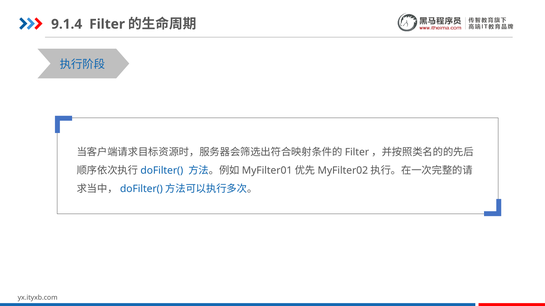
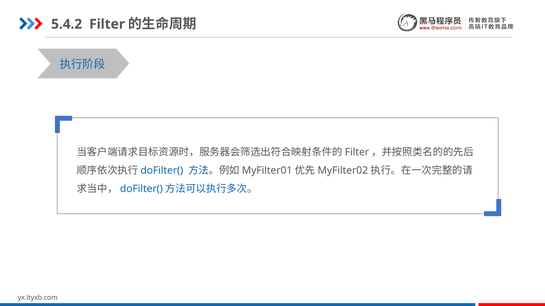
9.1.4: 9.1.4 -> 5.4.2 (67, 24)
